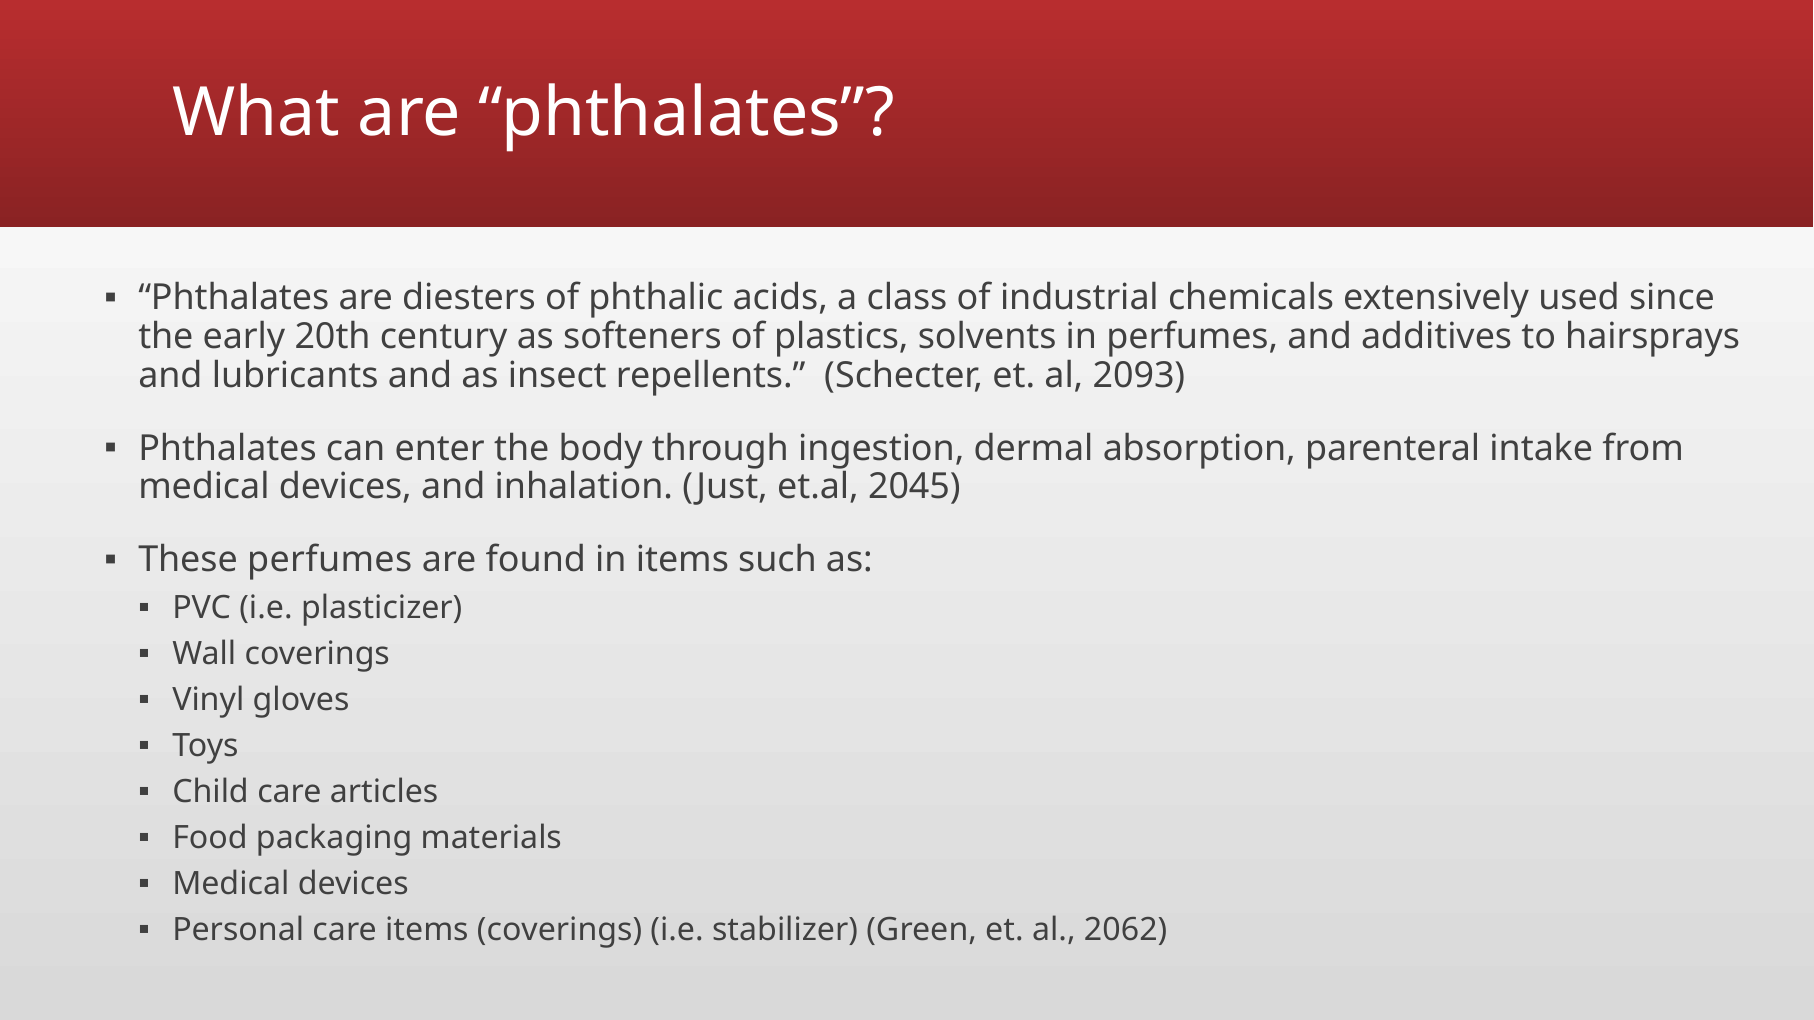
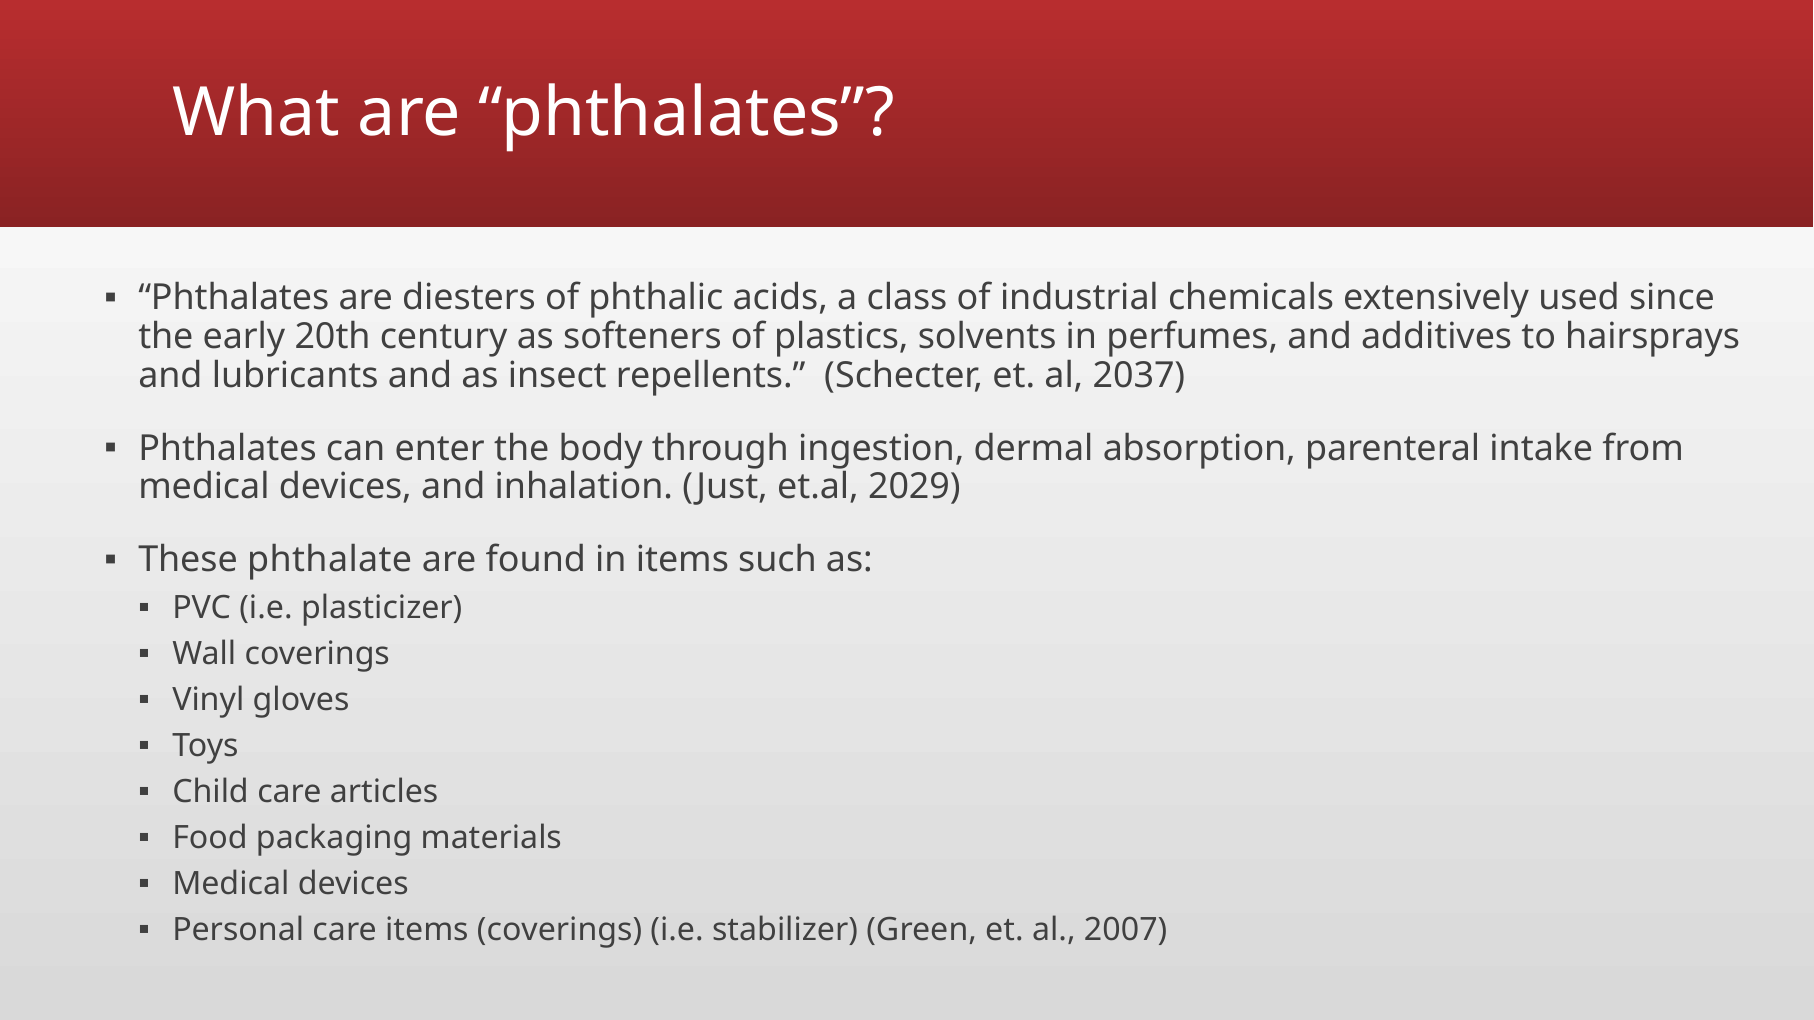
2093: 2093 -> 2037 (1139, 376)
2045: 2045 -> 2029 (914, 487)
These perfumes: perfumes -> phthalate (330, 560)
2062: 2062 -> 2007 (1126, 931)
